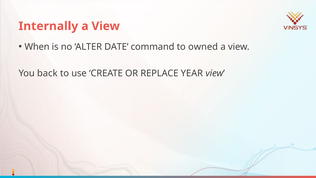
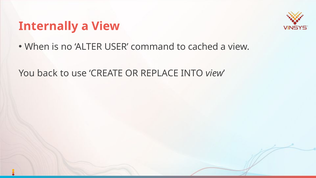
DATE: DATE -> USER (116, 47)
owned: owned -> cached (203, 47)
YEAR: YEAR -> INTO (192, 73)
